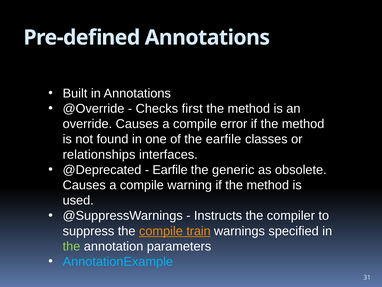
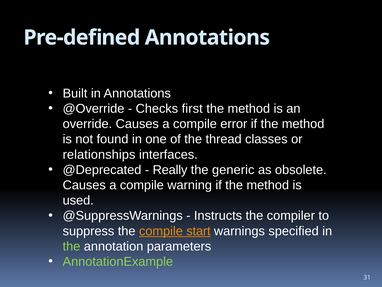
the earfile: earfile -> thread (224, 139)
Earfile: Earfile -> Really (170, 170)
train: train -> start (199, 231)
AnnotationExample colour: light blue -> light green (118, 261)
